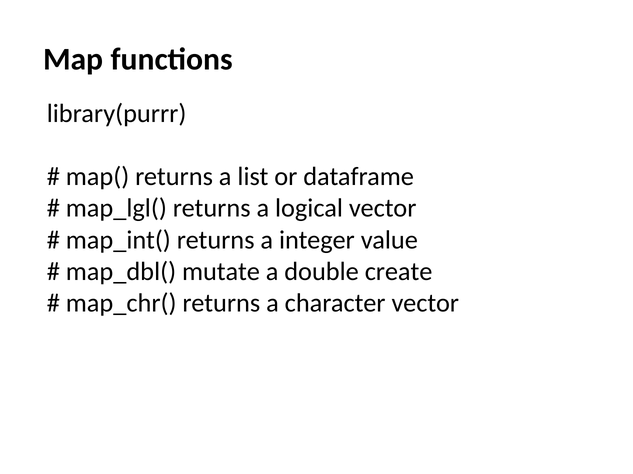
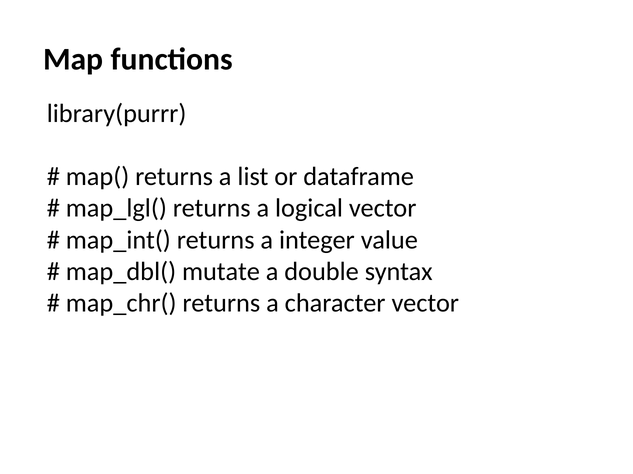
create: create -> syntax (399, 272)
